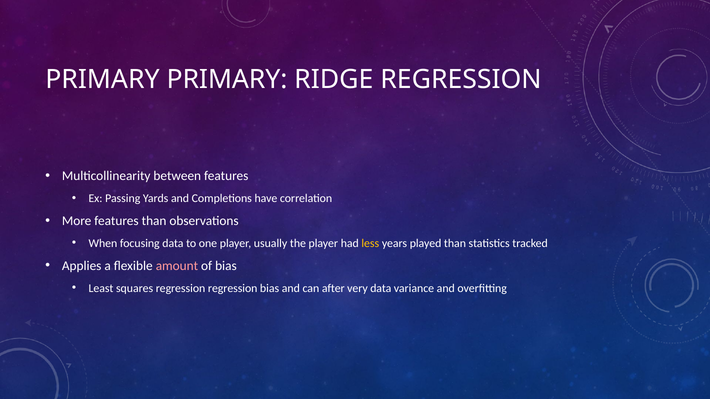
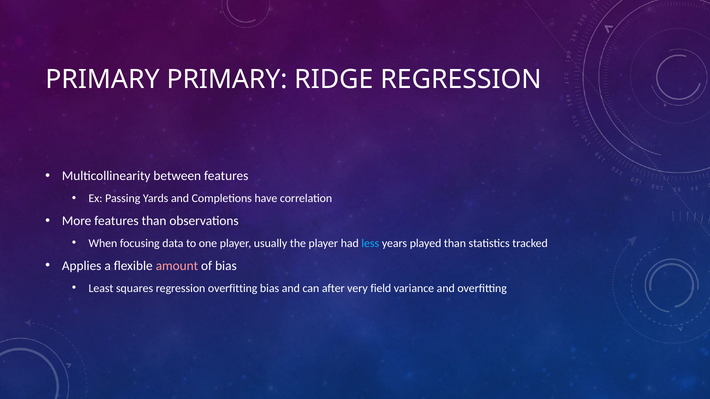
less colour: yellow -> light blue (370, 243)
regression regression: regression -> overfitting (233, 288)
very data: data -> field (381, 288)
